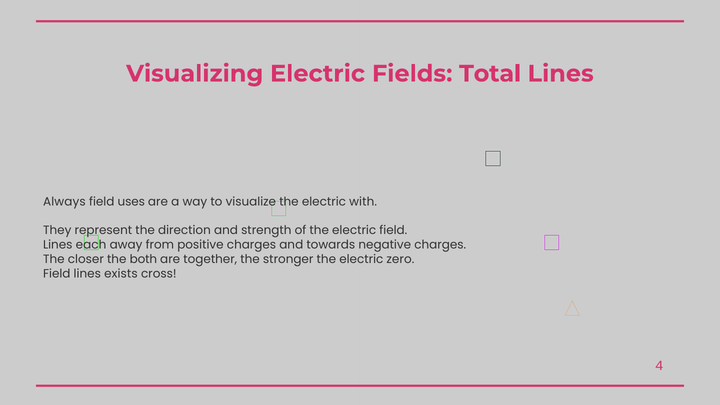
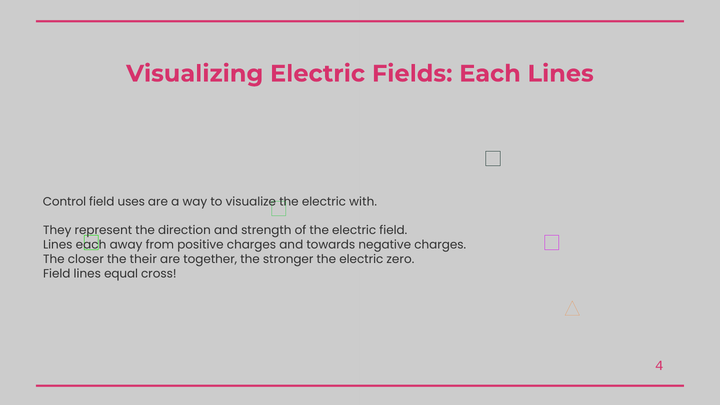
Fields Total: Total -> Each (490, 74)
Always: Always -> Control (64, 202)
both: both -> their (143, 259)
exists: exists -> equal (121, 274)
